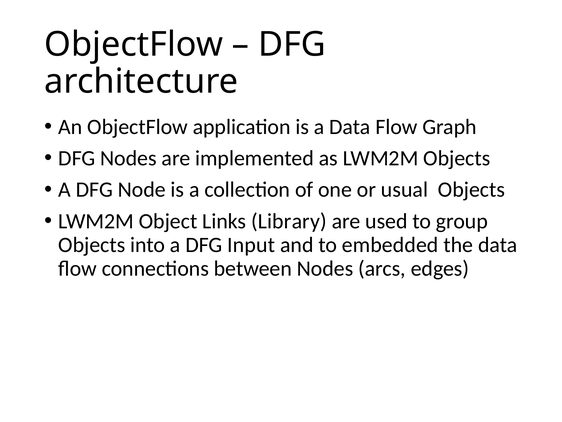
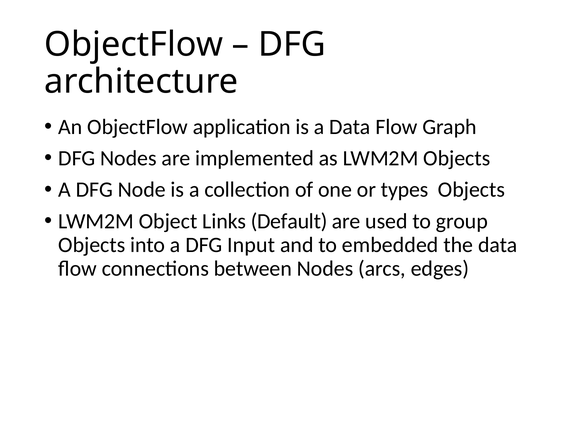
usual: usual -> types (405, 190)
Library: Library -> Default (289, 221)
